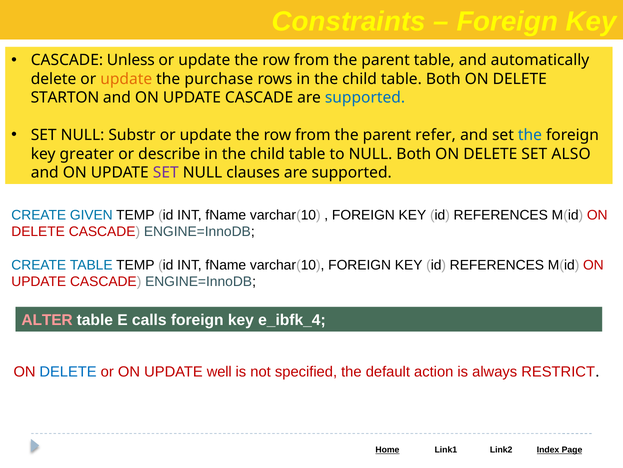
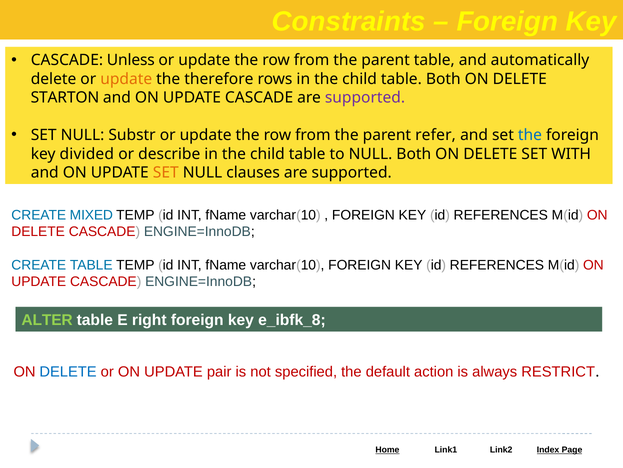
purchase: purchase -> therefore (219, 79)
supported colour: blue -> purple (365, 98)
greater: greater -> divided (87, 154)
ALSO: ALSO -> WITH (571, 154)
SET colour: purple -> orange (166, 172)
GIVEN: GIVEN -> MIXED (91, 215)
ALTER colour: pink -> light green (47, 320)
calls: calls -> right (149, 320)
e_ibfk_4: e_ibfk_4 -> e_ibfk_8 (292, 320)
well: well -> pair (219, 371)
